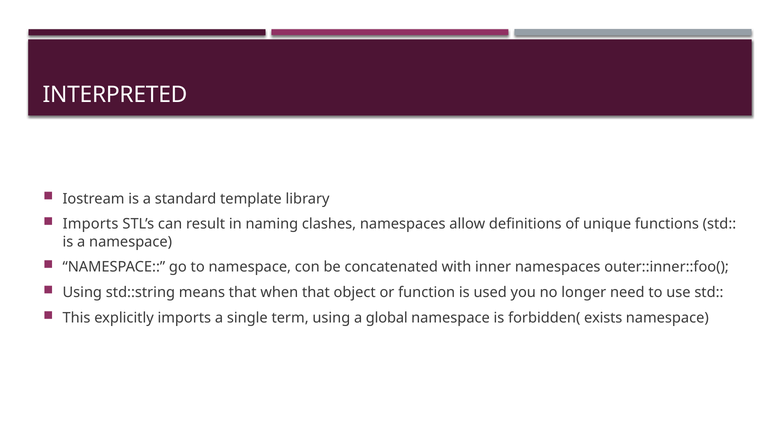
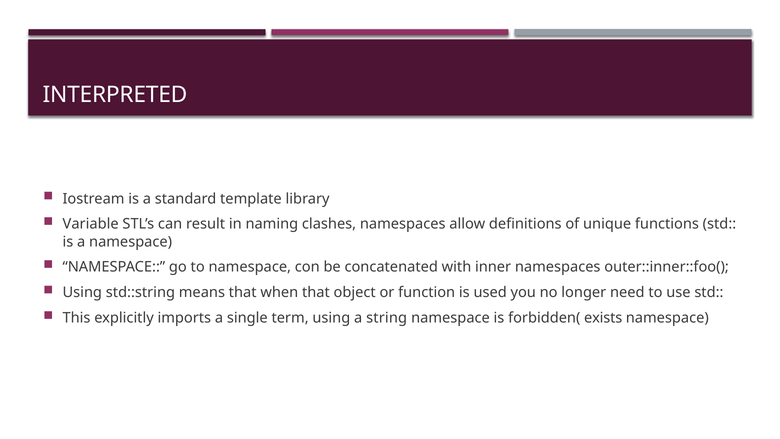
Imports: Imports -> Variable (91, 224)
global: global -> string (387, 318)
